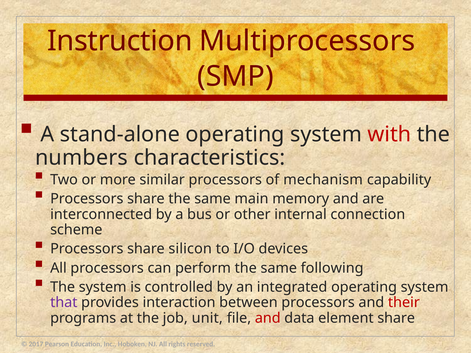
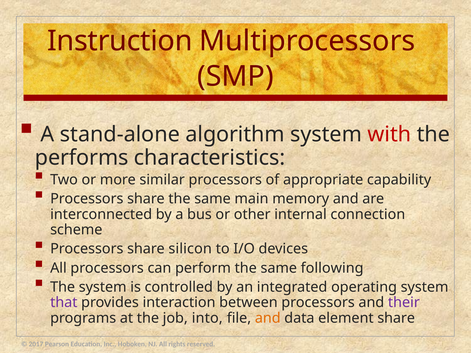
stand-alone operating: operating -> algorithm (235, 135)
numbers: numbers -> performs (82, 158)
mechanism: mechanism -> appropriate (323, 180)
their colour: red -> purple (404, 303)
unit: unit -> into (207, 318)
and colour: red -> orange (268, 318)
